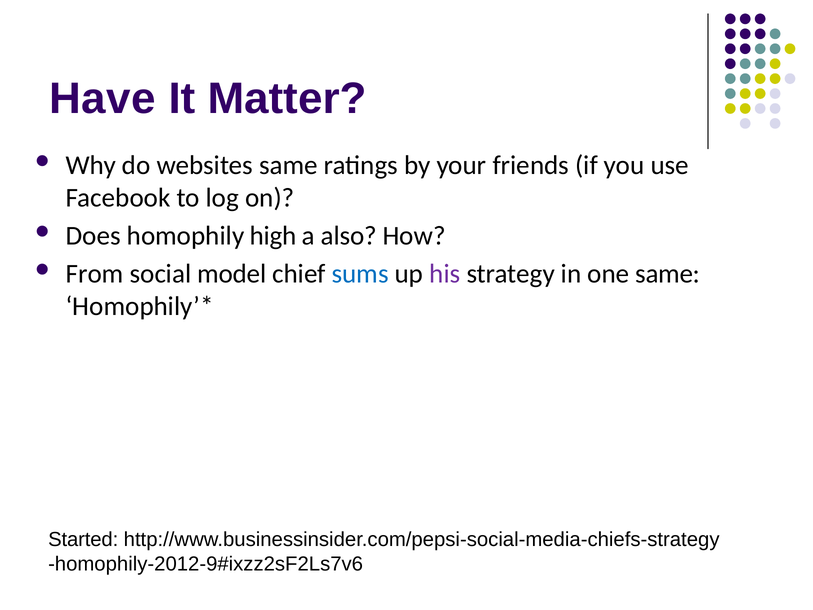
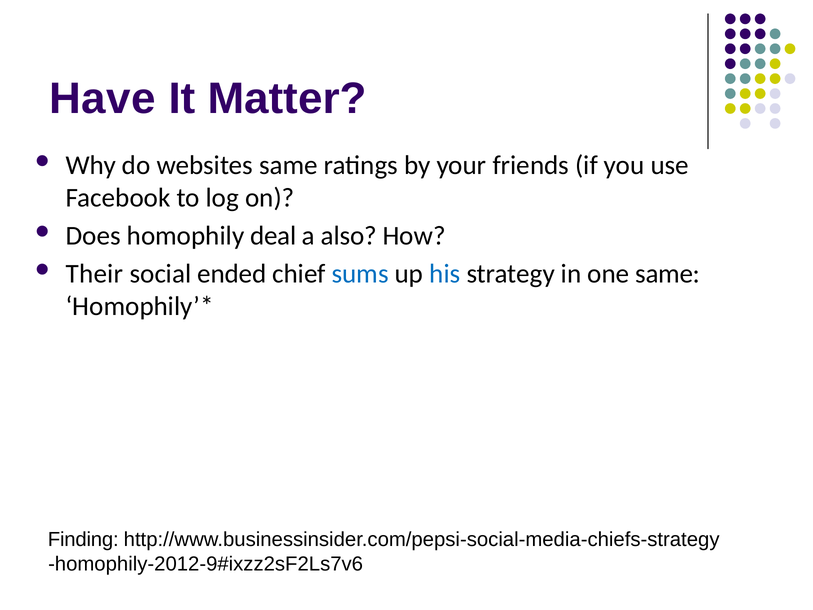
high: high -> deal (273, 236)
From: From -> Their (95, 274)
model: model -> ended (232, 274)
his colour: purple -> blue (445, 274)
Started: Started -> Finding (83, 539)
